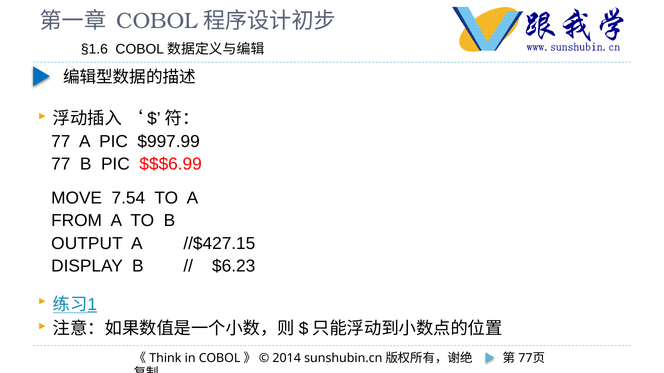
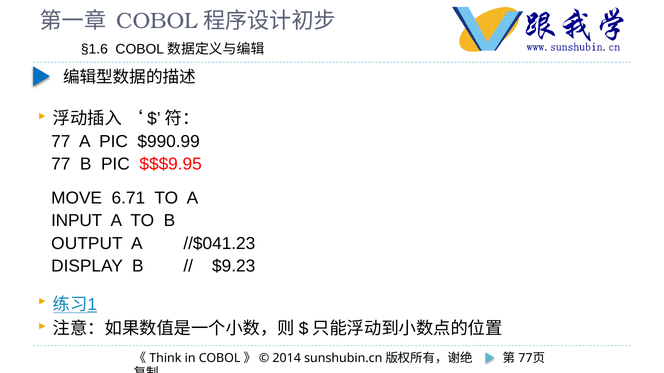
$997.99: $997.99 -> $990.99 (169, 142)
$$$6.99: $$$6.99 -> $$$9.95 (171, 164)
7.54: 7.54 -> 6.71 (128, 198)
FROM: FROM -> INPUT (77, 221)
//$427.15: //$427.15 -> //$041.23 (219, 244)
$6.23: $6.23 -> $9.23 (234, 267)
